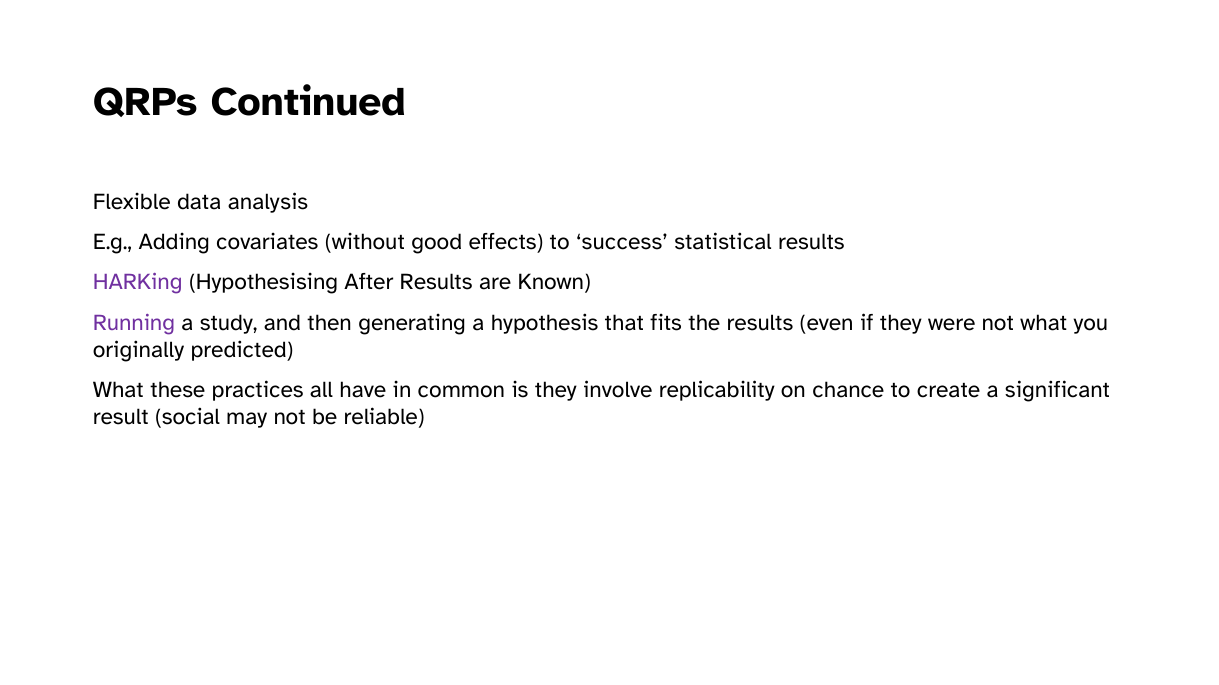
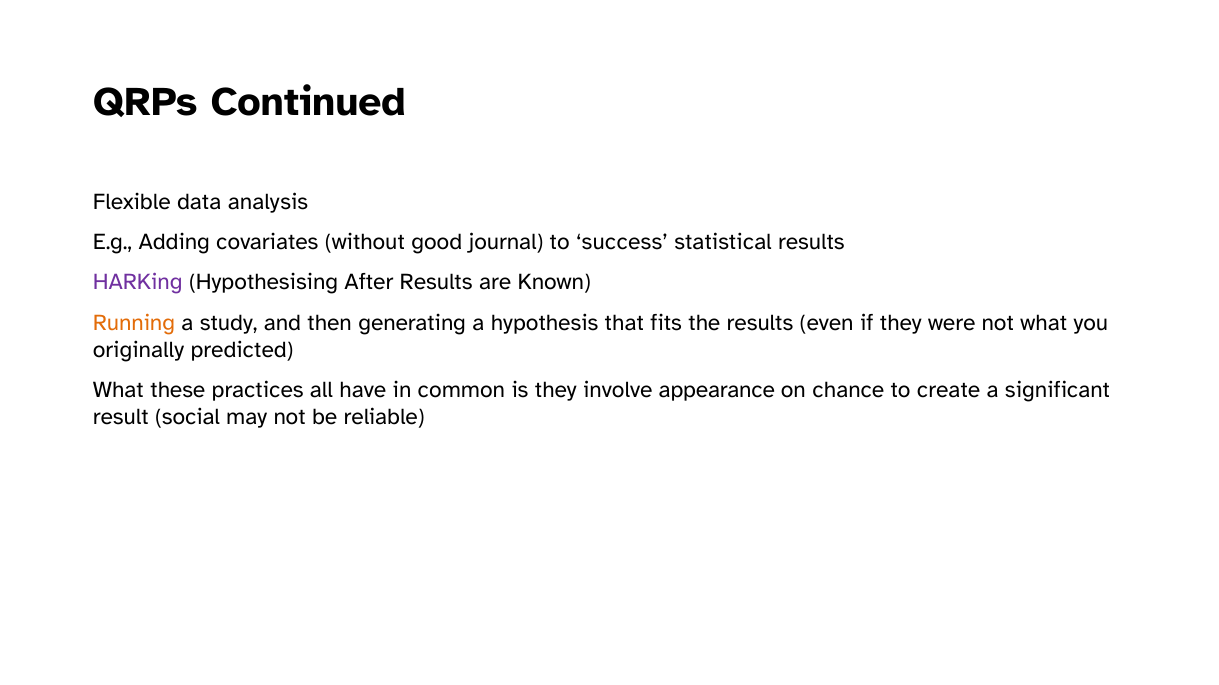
effects: effects -> journal (506, 243)
Running colour: purple -> orange (134, 323)
replicability: replicability -> appearance (717, 390)
